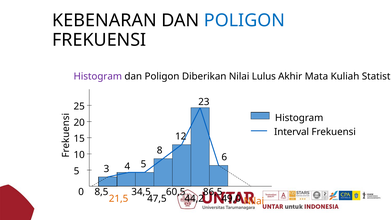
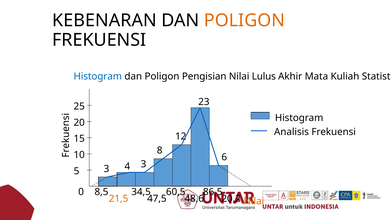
POLIGON colour: blue -> orange (244, 21)
Histogram colour: purple -> blue (98, 76)
Diberikan: Diberikan -> Pengisian (204, 76)
Interval: Interval -> Analisis (292, 132)
4 5: 5 -> 3 (143, 164)
44,2: 44,2 -> 48,6 (194, 199)
49,0: 49,0 -> 20,2 (231, 199)
